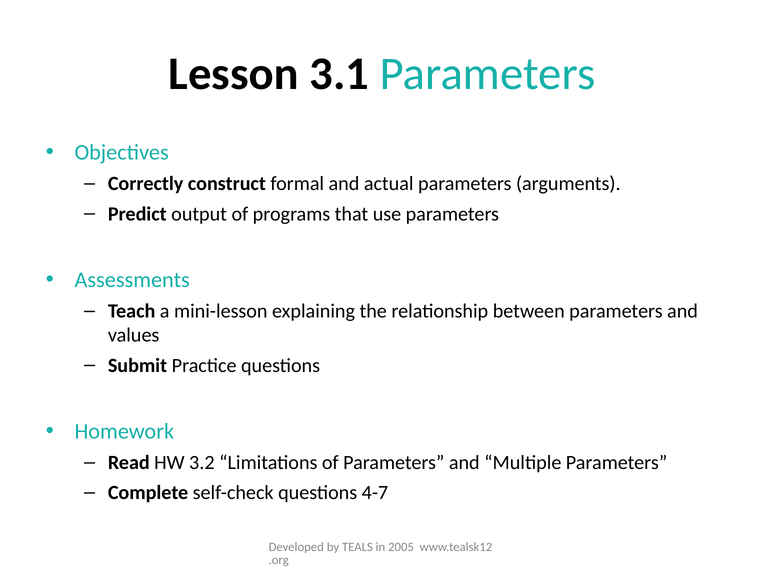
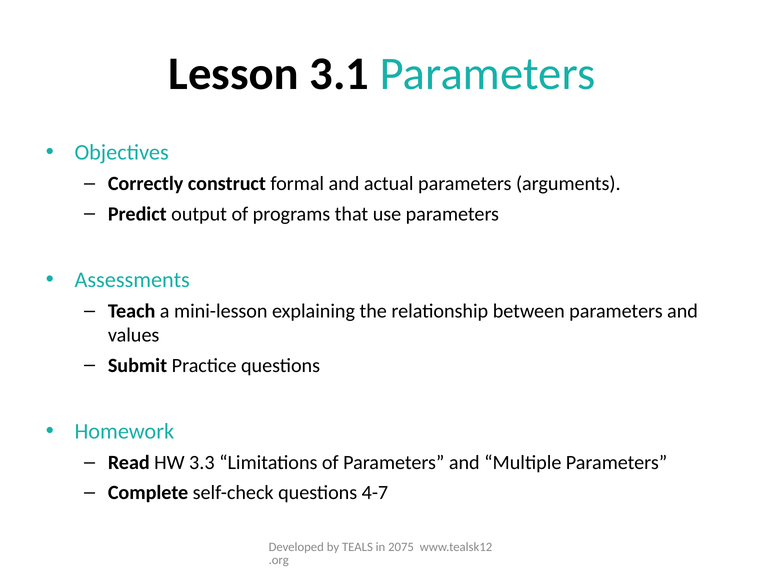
3.2: 3.2 -> 3.3 (202, 463)
2005: 2005 -> 2075 (401, 547)
